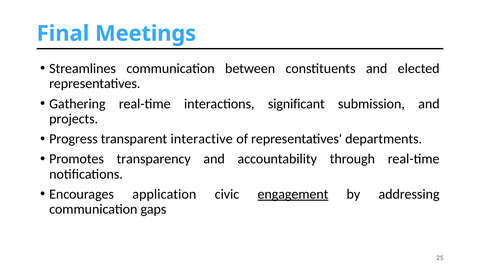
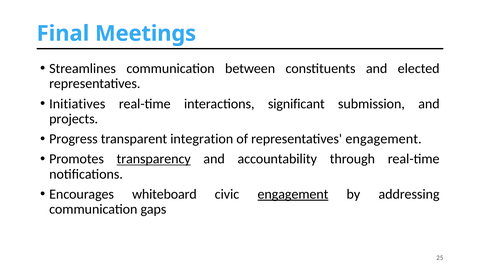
Gathering: Gathering -> Initiatives (77, 104)
interactive: interactive -> integration (202, 139)
representatives departments: departments -> engagement (384, 139)
transparency underline: none -> present (154, 159)
application: application -> whiteboard (164, 194)
